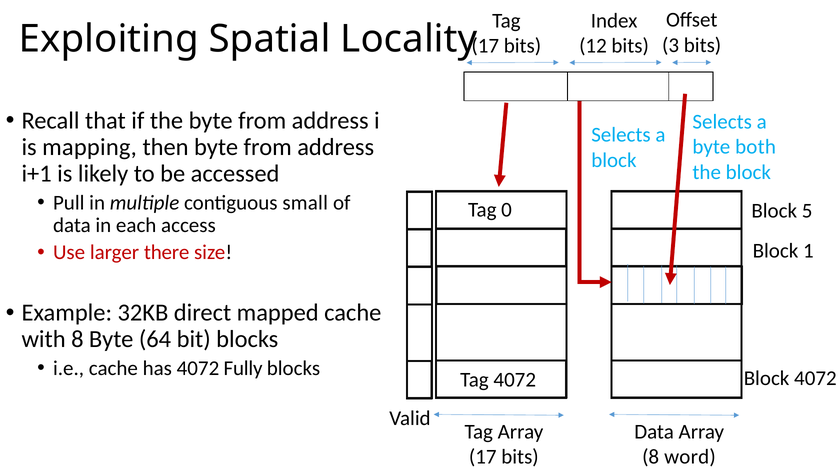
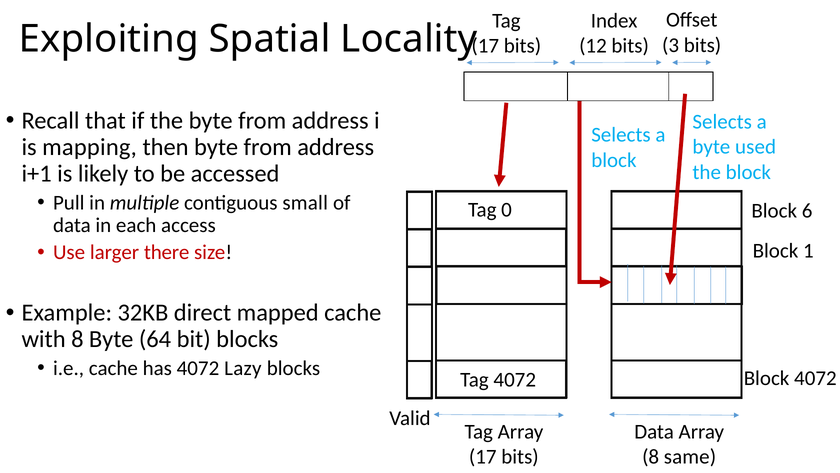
both: both -> used (756, 147)
5: 5 -> 6 (807, 211)
Fully: Fully -> Lazy (243, 368)
word: word -> same (690, 456)
